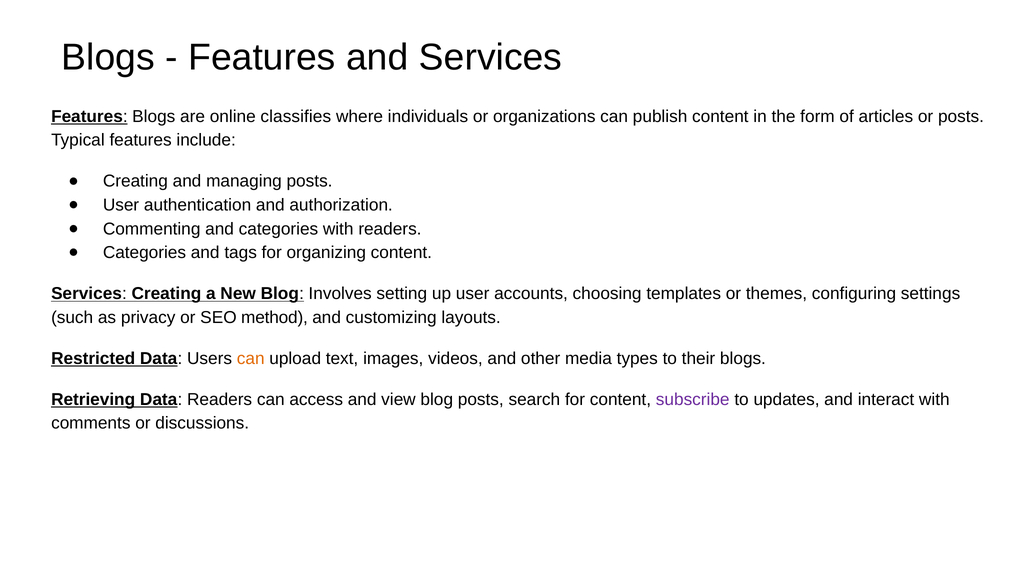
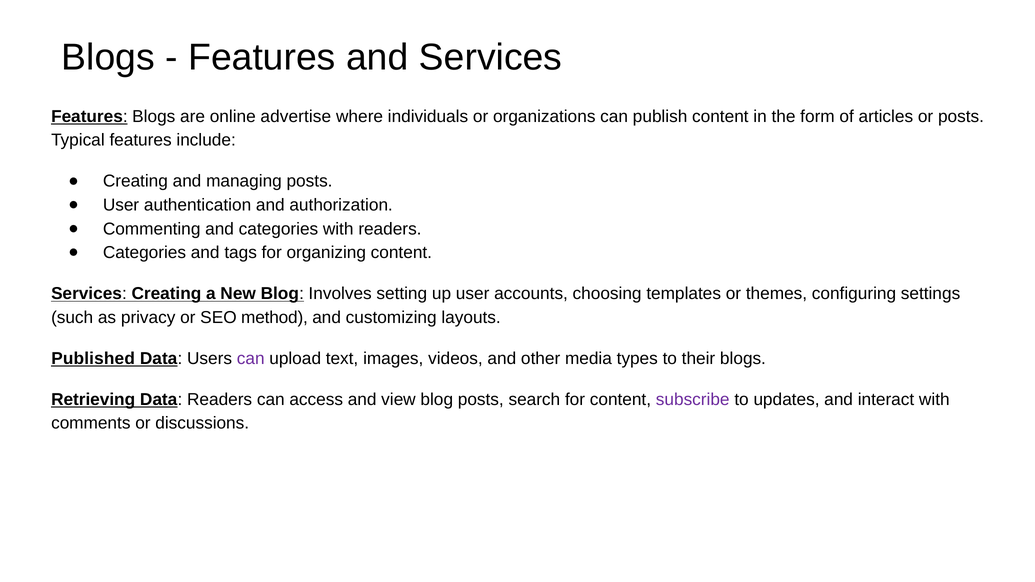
classifies: classifies -> advertise (296, 117)
Restricted: Restricted -> Published (93, 359)
can colour: orange -> purple (251, 359)
